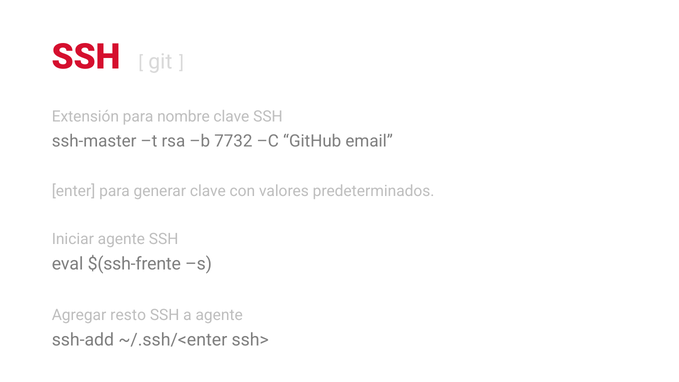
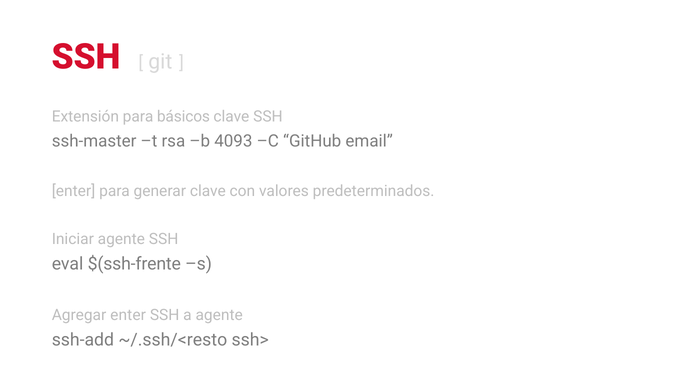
nombre: nombre -> básicos (183, 116)
7732: 7732 -> 4093 (233, 141)
Agregar resto: resto -> enter (128, 315)
~/.ssh/<enter: ~/.ssh/<enter -> ~/.ssh/<resto (173, 340)
